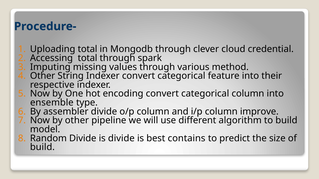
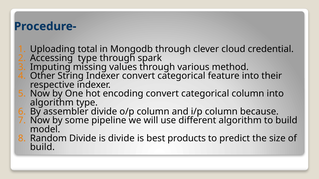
Accessing total: total -> type (87, 58)
ensemble: ensemble -> algorithm (52, 103)
improve: improve -> because (259, 112)
by other: other -> some (77, 121)
contains: contains -> products (187, 139)
